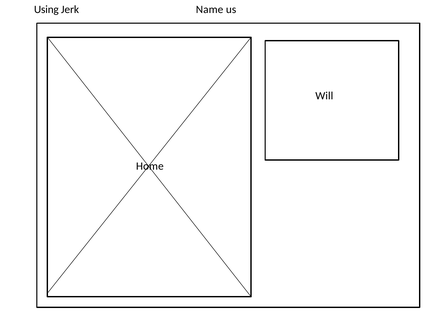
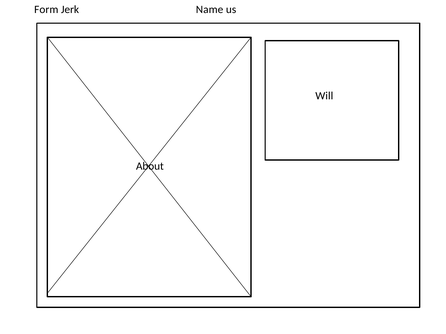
Using: Using -> Form (46, 10)
Home: Home -> About (150, 166)
